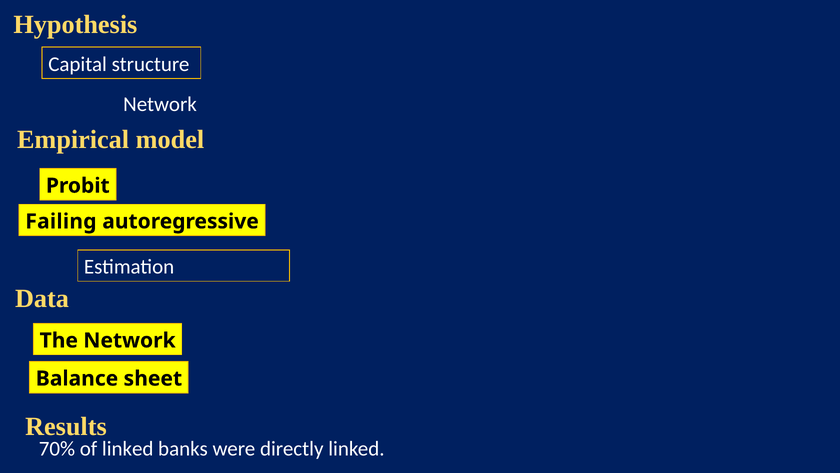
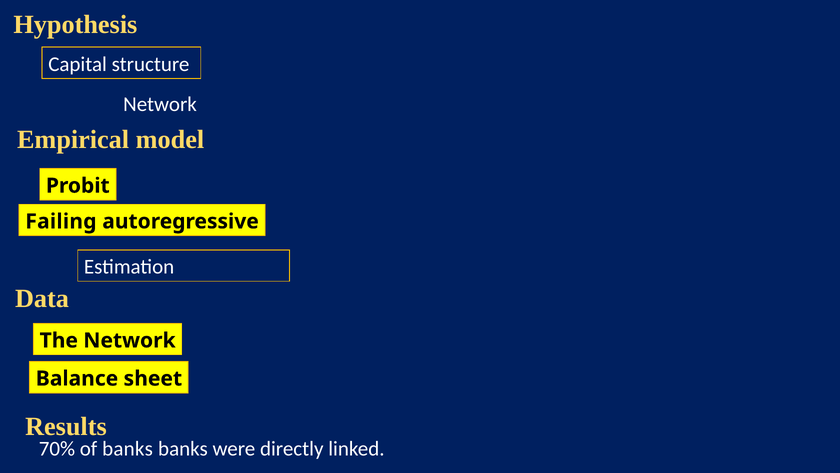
of linked: linked -> banks (128, 448)
